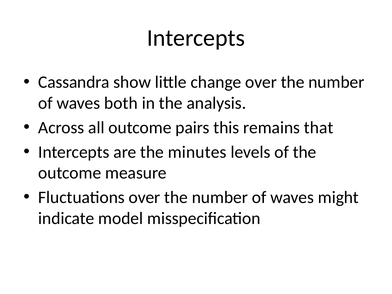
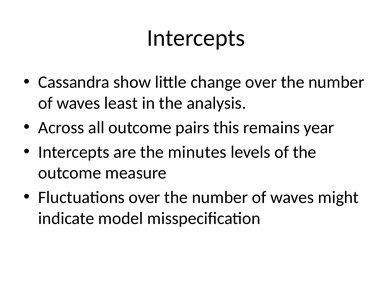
both: both -> least (121, 103)
that: that -> year (319, 128)
